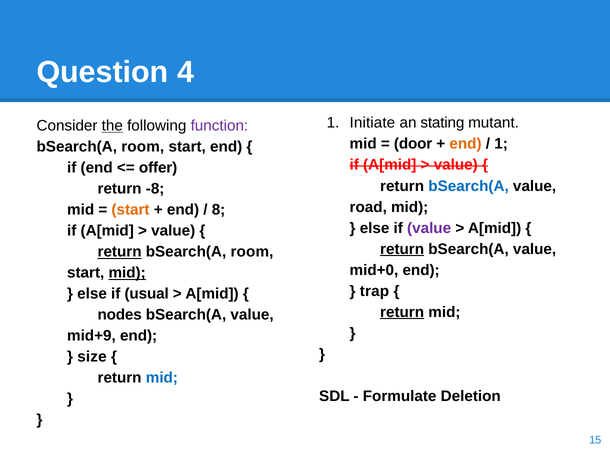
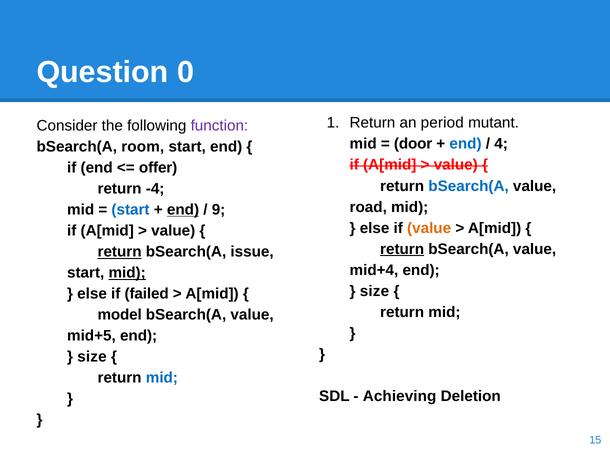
4: 4 -> 0 (186, 72)
Initiate: Initiate -> Return (372, 123)
stating: stating -> period (442, 123)
the underline: present -> none (112, 126)
end colour: orange -> blue (466, 144)
1: 1 -> 4 (501, 144)
-8: -8 -> -4 (155, 189)
start colour: orange -> blue (131, 210)
end underline: none -> present (183, 210)
8: 8 -> 9 (219, 210)
value colour: purple -> orange (429, 228)
room: room -> issue (252, 252)
mid+0: mid+0 -> mid+4 (374, 270)
trap: trap -> size (374, 291)
usual: usual -> failed (147, 294)
return underline: present -> none (402, 312)
nodes: nodes -> model (120, 315)
mid+9: mid+9 -> mid+5 (91, 336)
Formulate: Formulate -> Achieving (400, 397)
